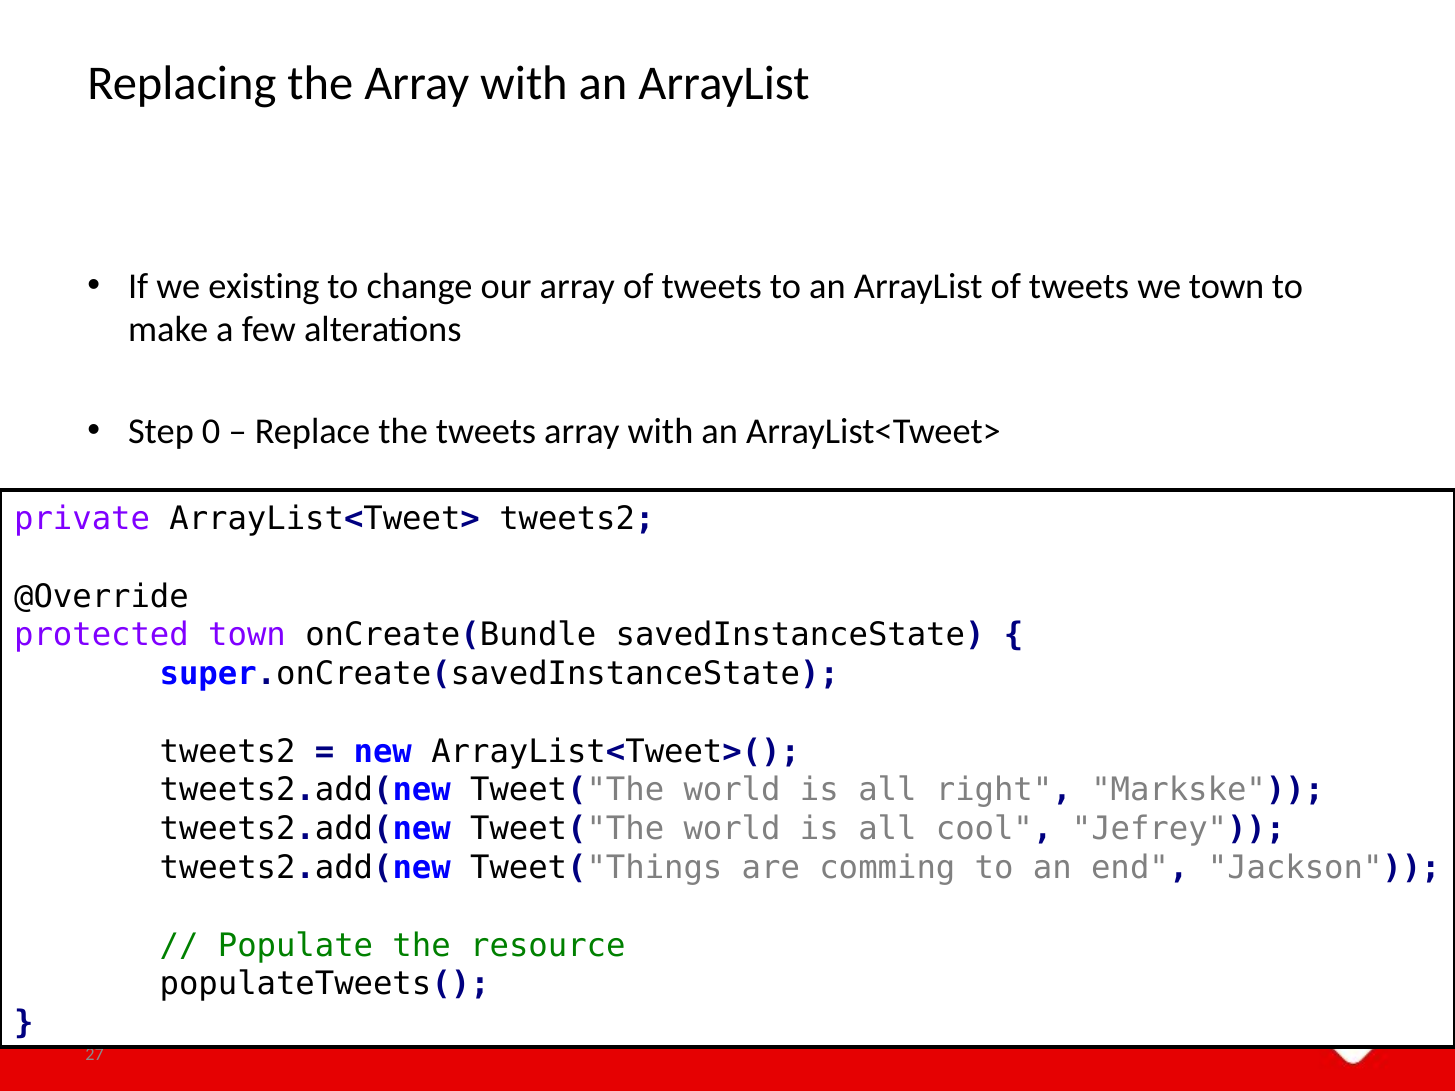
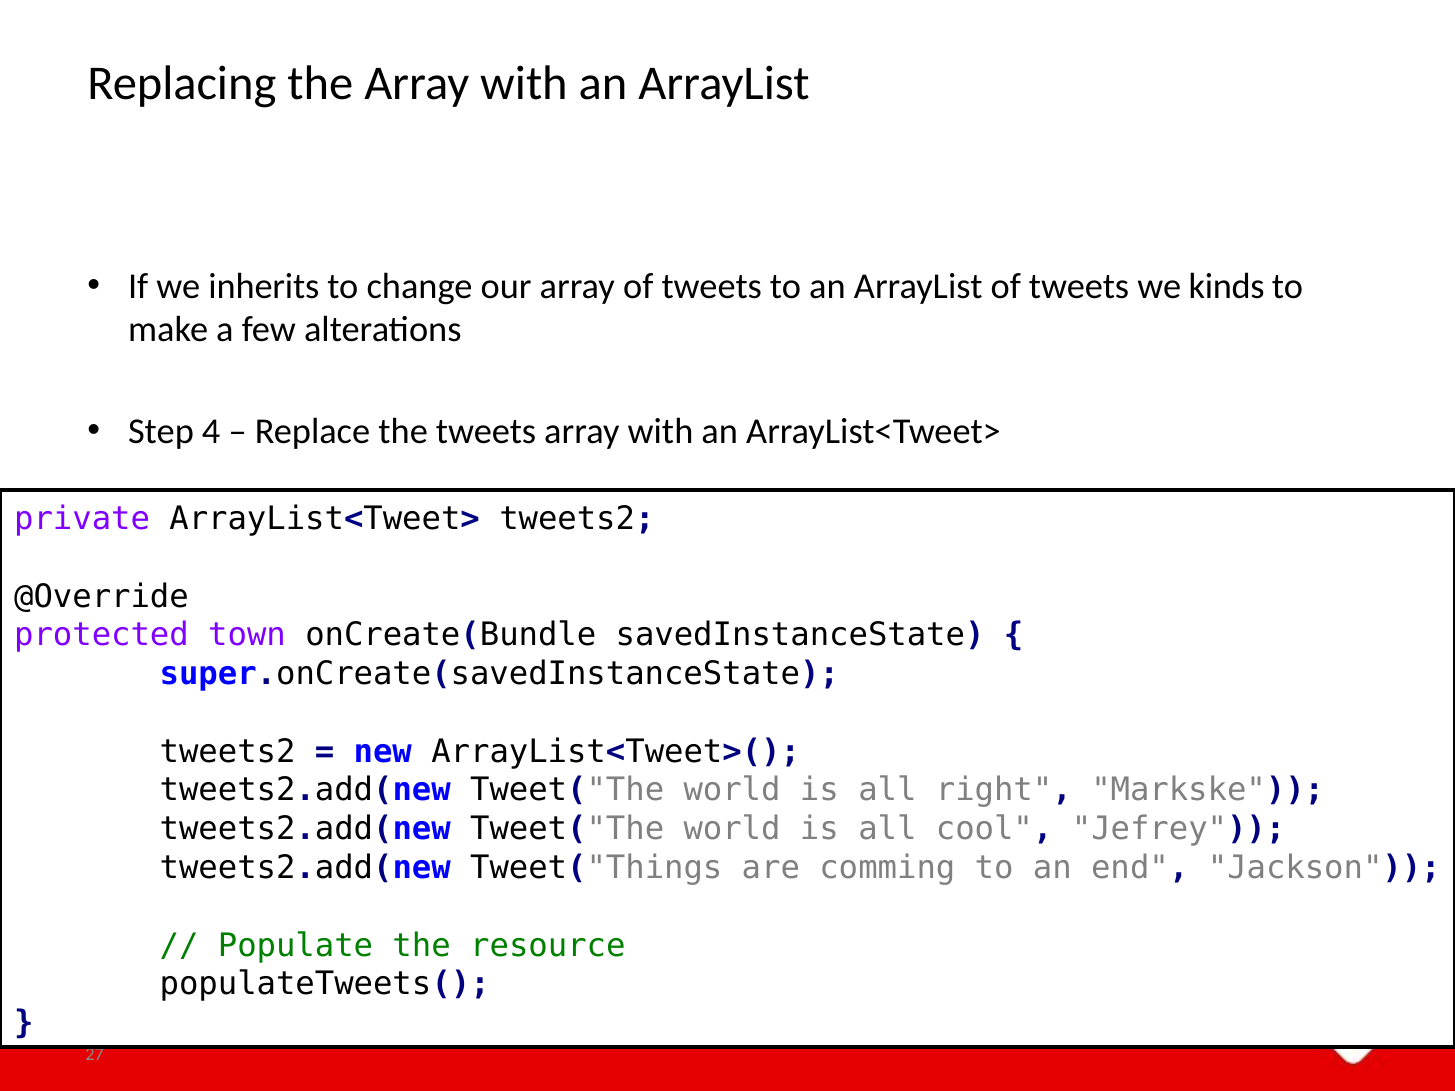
existing: existing -> inherits (264, 286)
we town: town -> kinds (1227, 286)
0: 0 -> 4 (211, 432)
